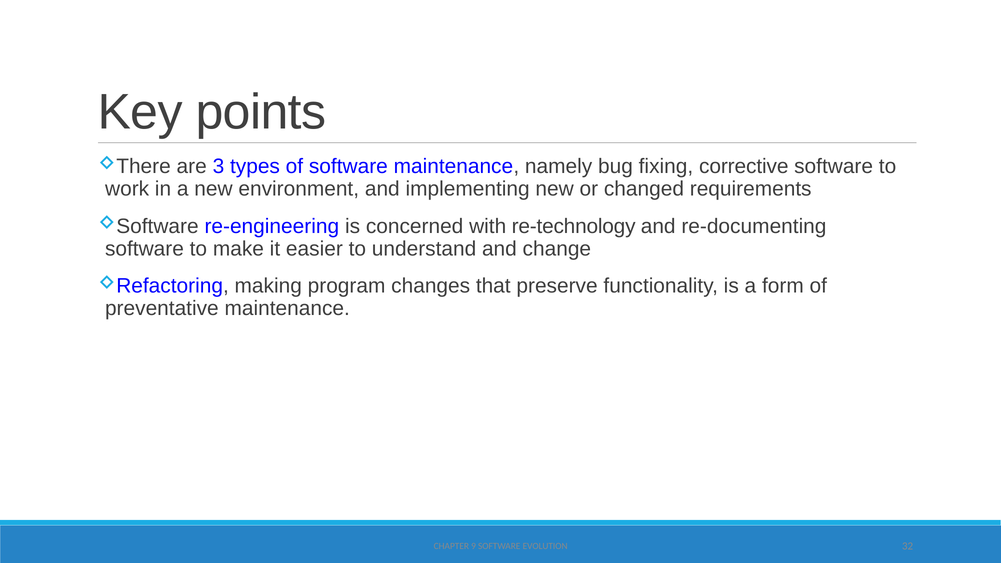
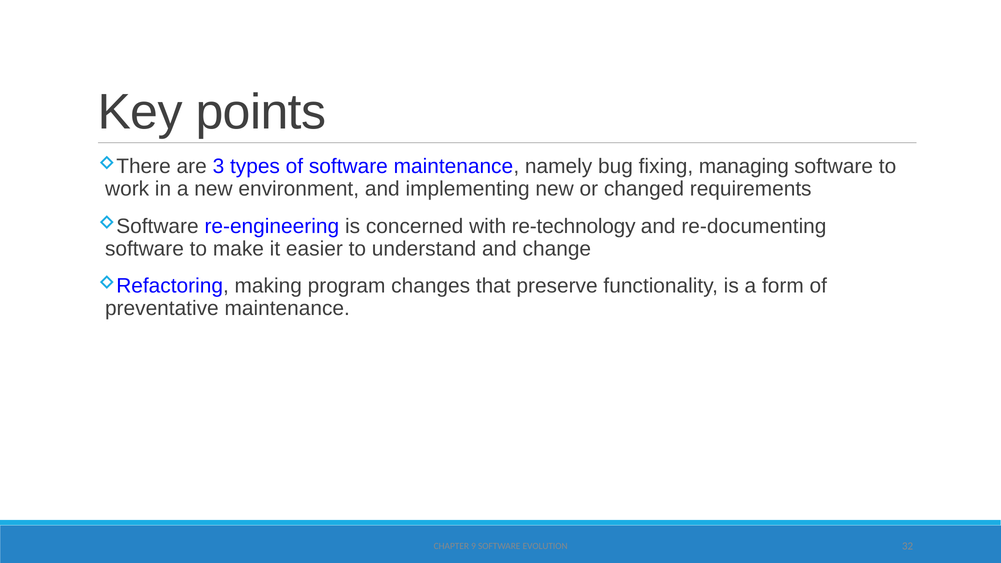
corrective: corrective -> managing (744, 166)
